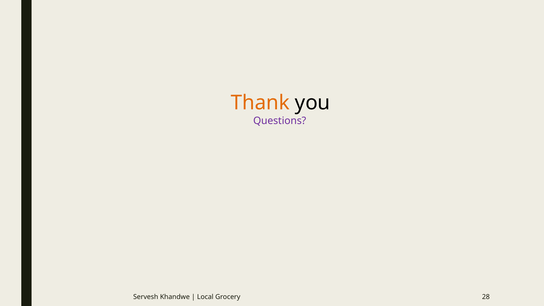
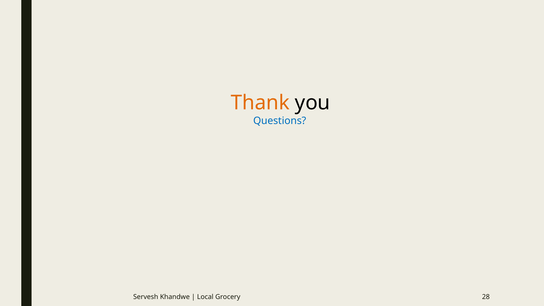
Questions colour: purple -> blue (280, 121)
